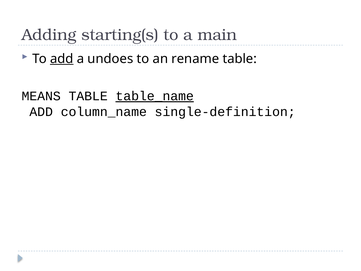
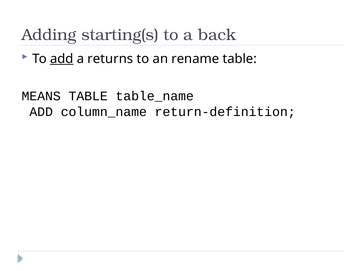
main: main -> back (217, 35)
undoes: undoes -> returns (110, 59)
table_name underline: present -> none (155, 96)
single-definition: single-definition -> return-definition (225, 112)
